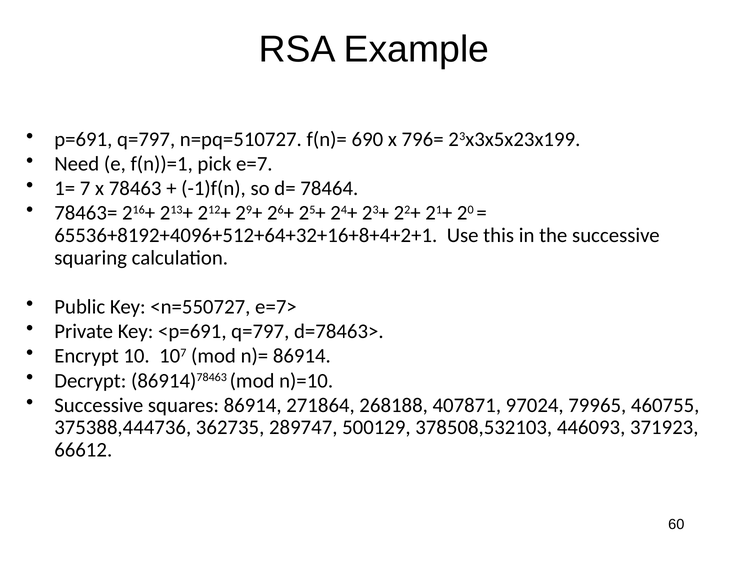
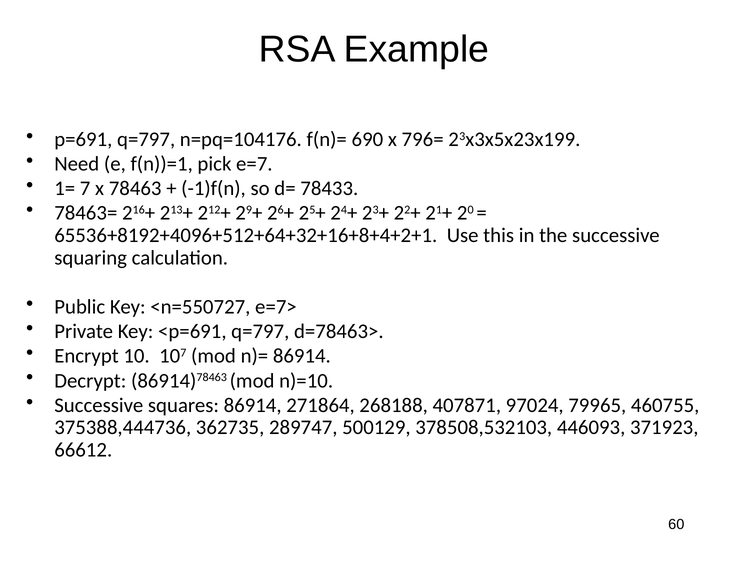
n=pq=510727: n=pq=510727 -> n=pq=104176 (241, 140)
78464: 78464 -> 78433 (329, 189)
